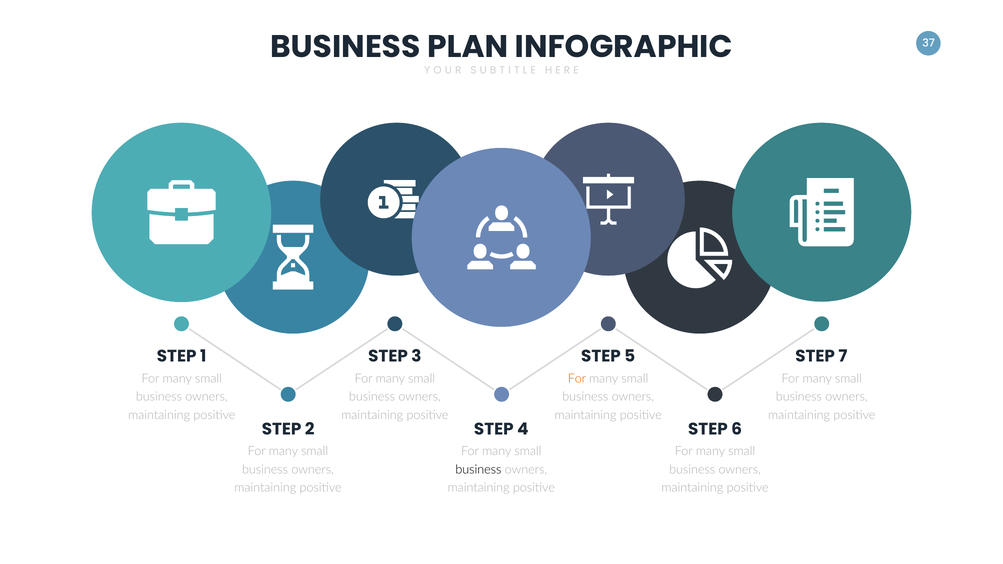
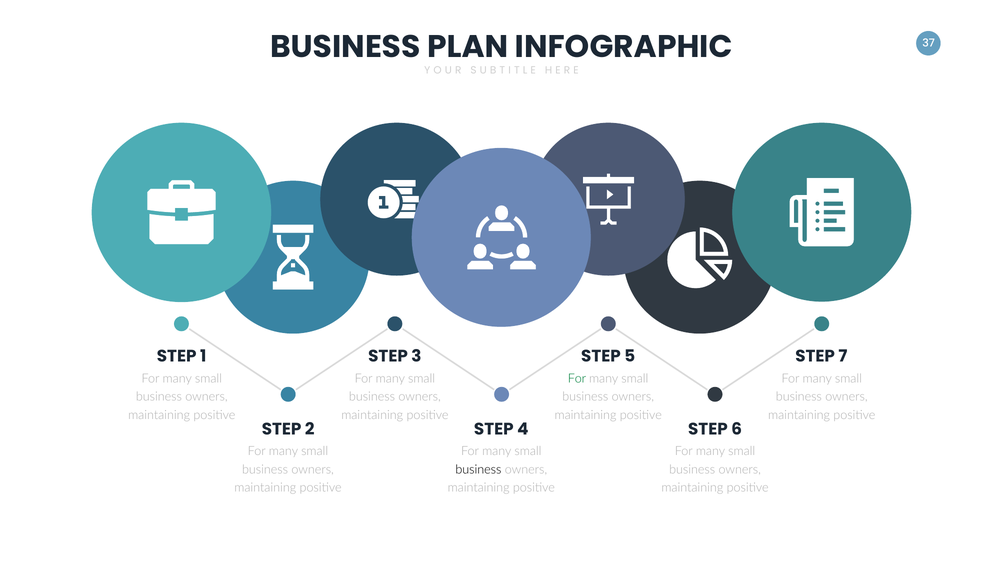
For colour: orange -> green (577, 379)
